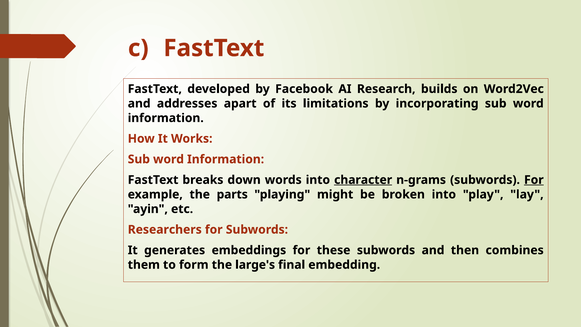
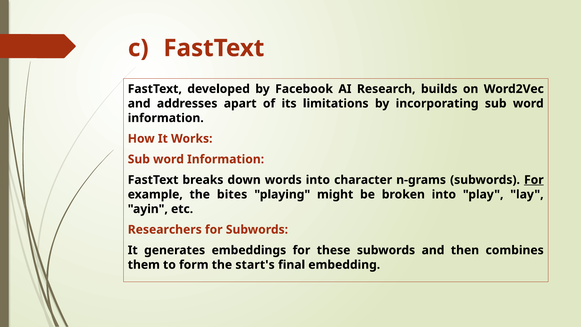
character underline: present -> none (363, 180)
parts: parts -> bites (232, 194)
large's: large's -> start's (255, 265)
